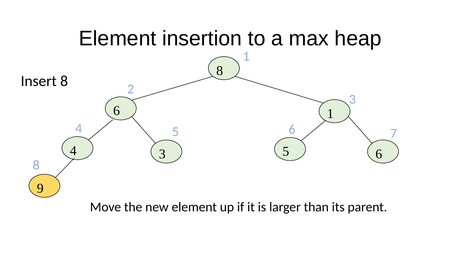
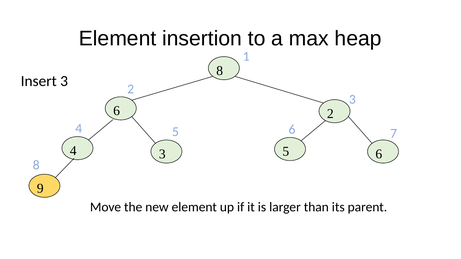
Insert 8: 8 -> 3 (64, 81)
6 1: 1 -> 2 (330, 114)
